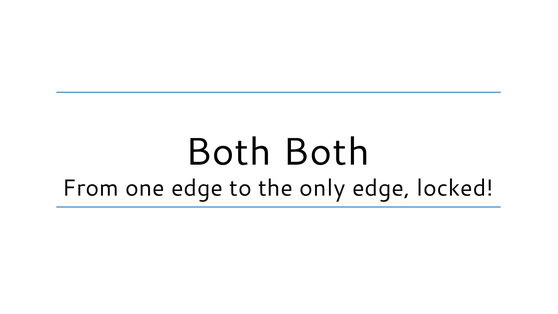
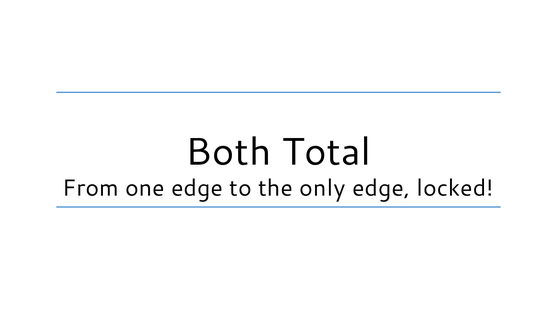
Both Both: Both -> Total (326, 152)
